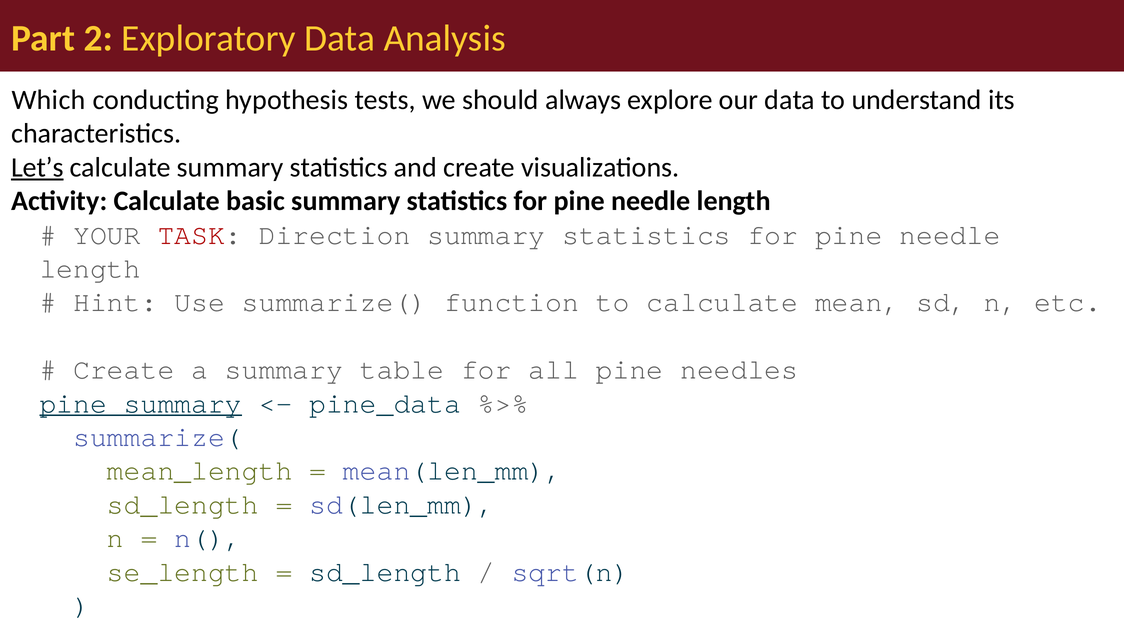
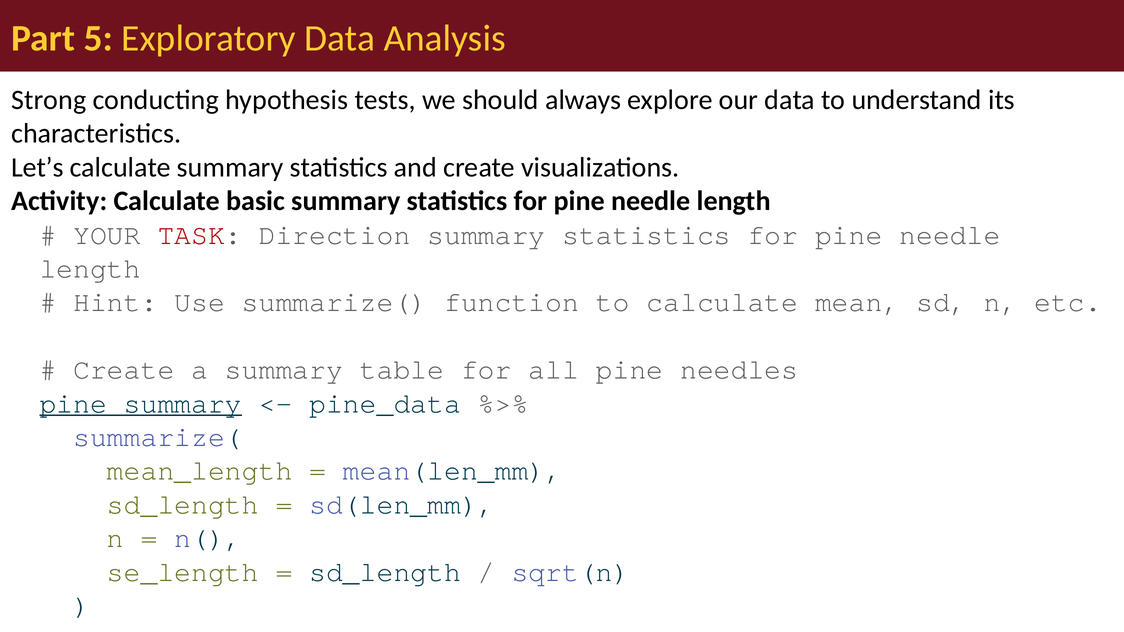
2: 2 -> 5 (98, 38)
Which: Which -> Strong (49, 100)
Let’s underline: present -> none (37, 167)
